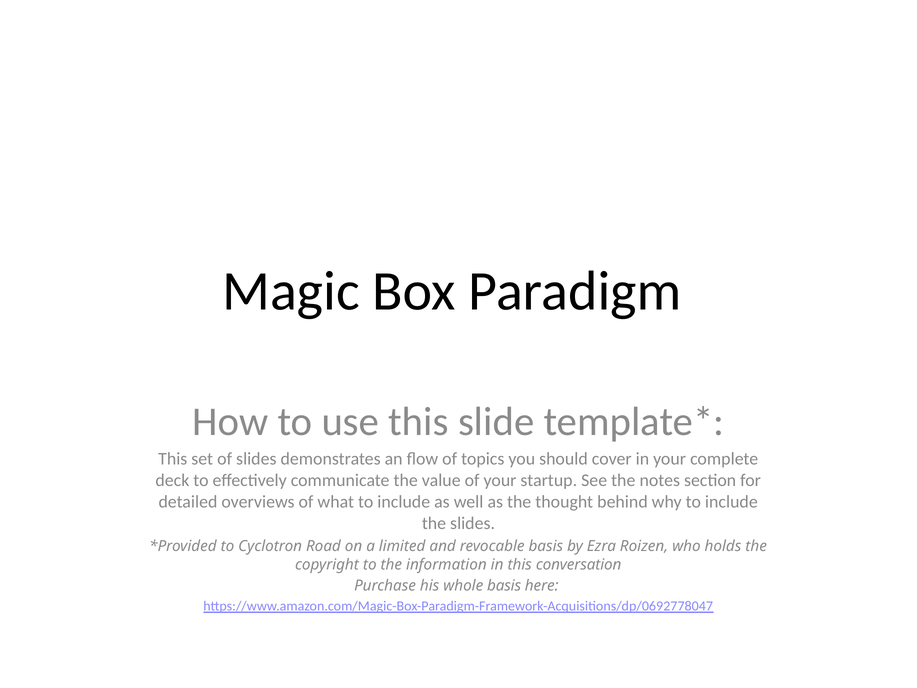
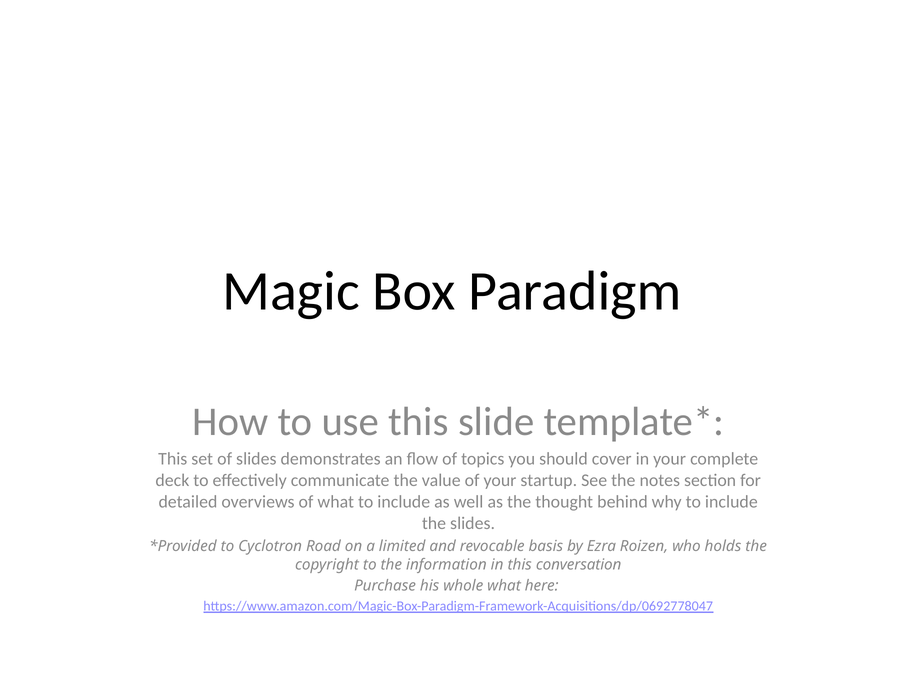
whole basis: basis -> what (504, 586)
